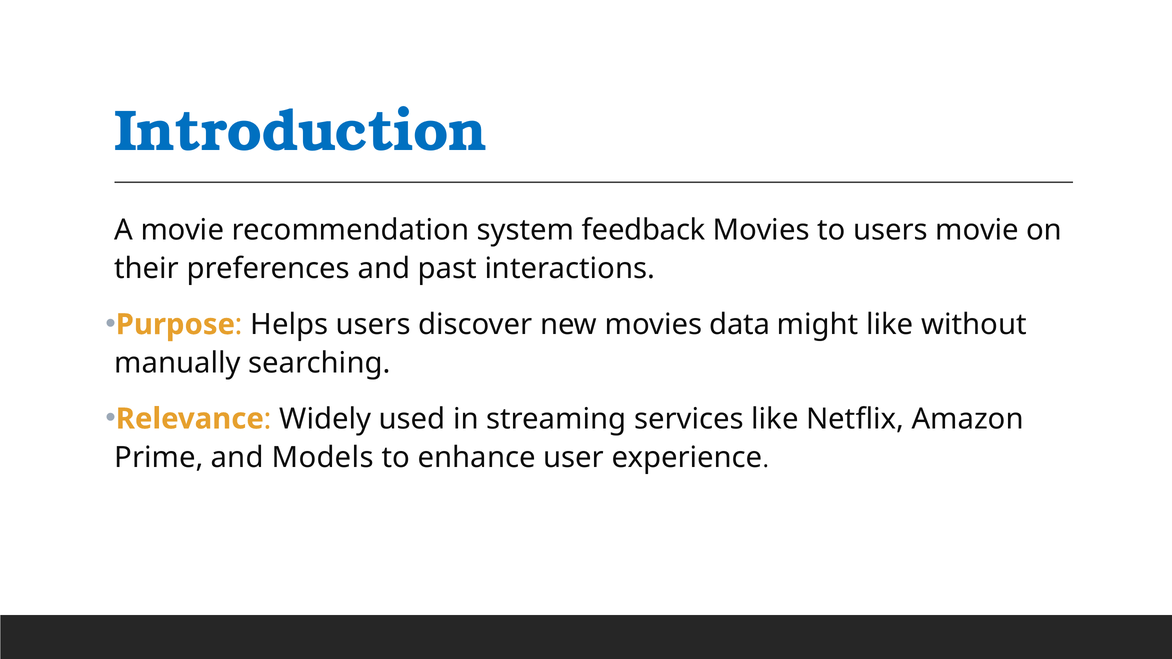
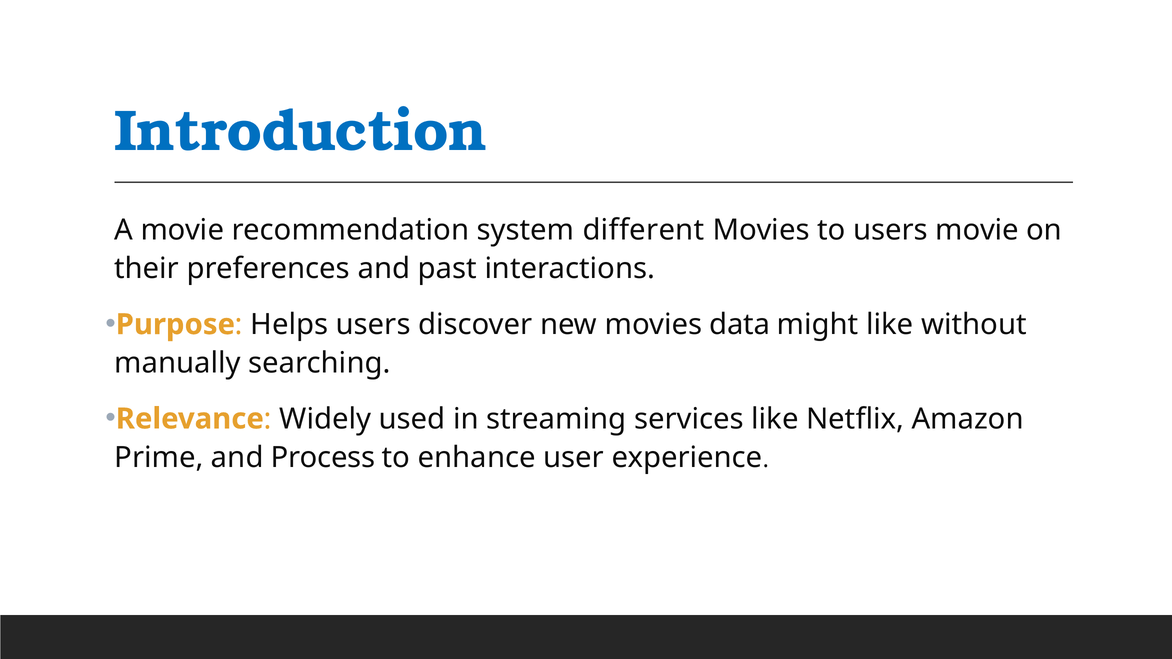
feedback: feedback -> different (644, 230)
Models: Models -> Process (323, 458)
